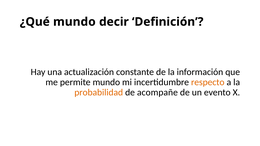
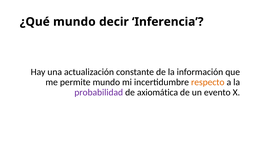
Definición: Definición -> Inferencia (168, 22)
probabilidad colour: orange -> purple (99, 92)
acompañe: acompañe -> axiomática (157, 92)
